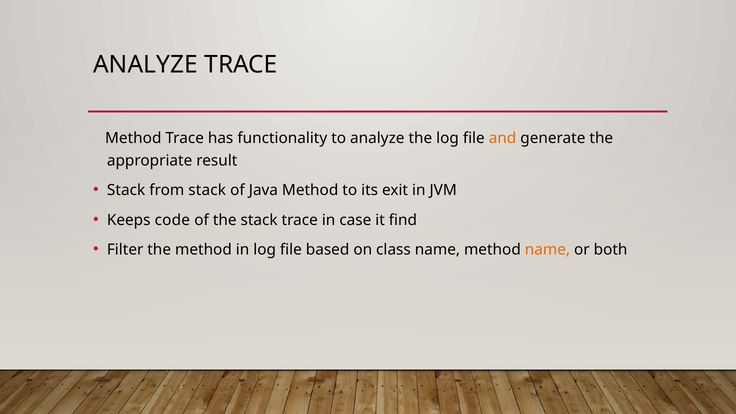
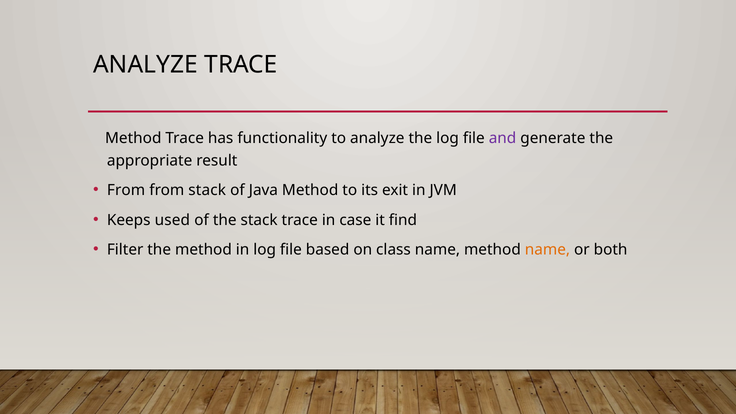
and colour: orange -> purple (503, 138)
Stack: Stack -> From (126, 190)
code: code -> used (172, 220)
